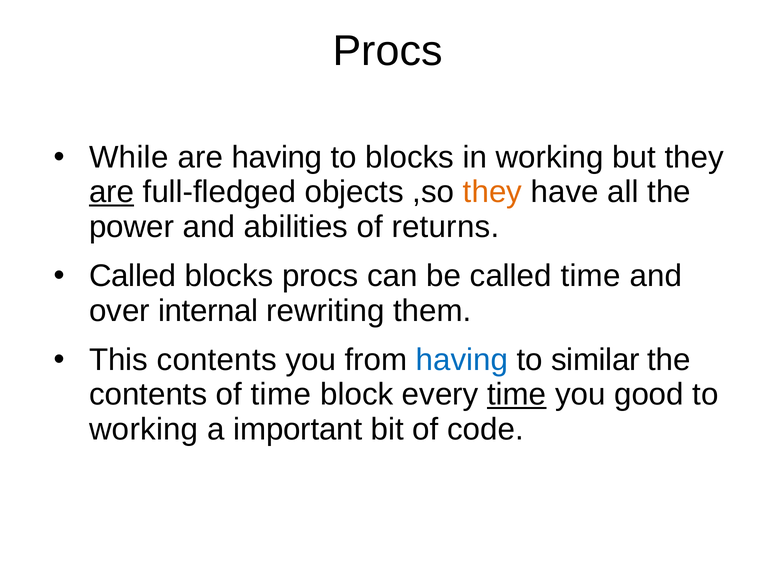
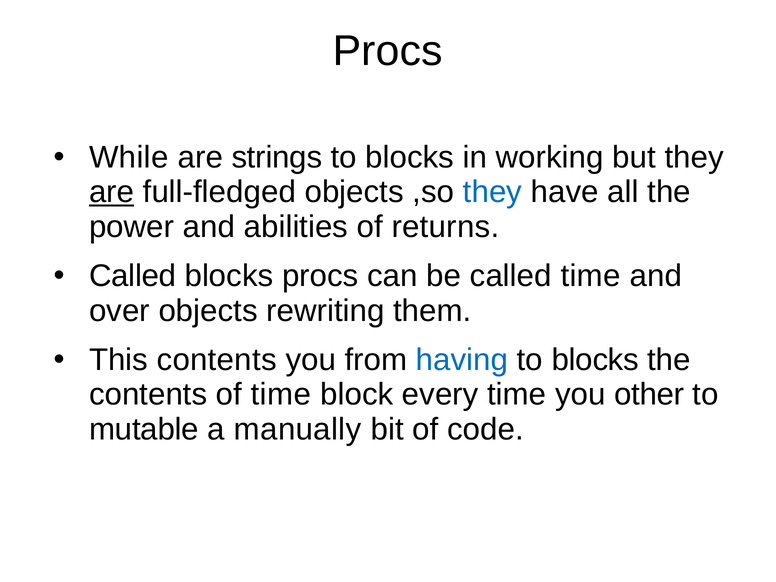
are having: having -> strings (277, 157)
they colour: orange -> blue (492, 192)
over internal: internal -> objects (208, 311)
similar: similar -> blocks (595, 360)
time underline: present -> none (517, 395)
good: good -> other (649, 395)
working: working -> mutable (144, 429)
important: important -> manually (298, 429)
